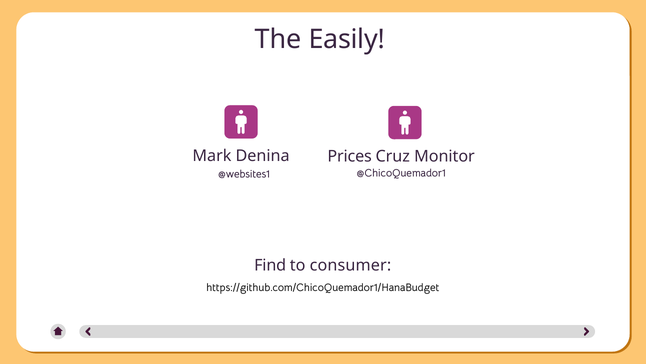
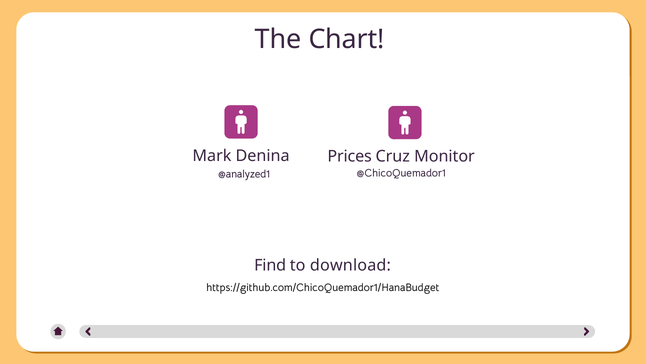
Easily: Easily -> Chart (347, 39)
@websites1: @websites1 -> @analyzed1 (244, 174)
consumer: consumer -> download (350, 265)
